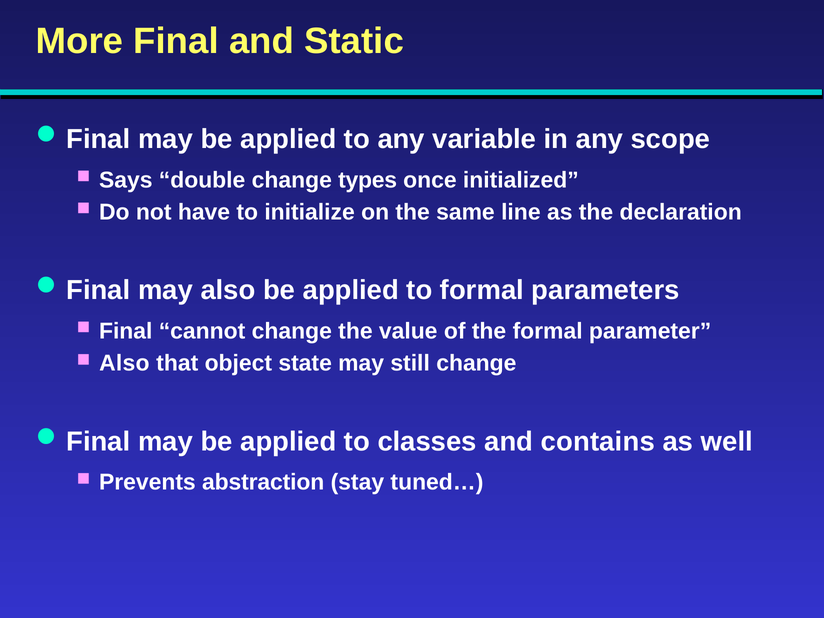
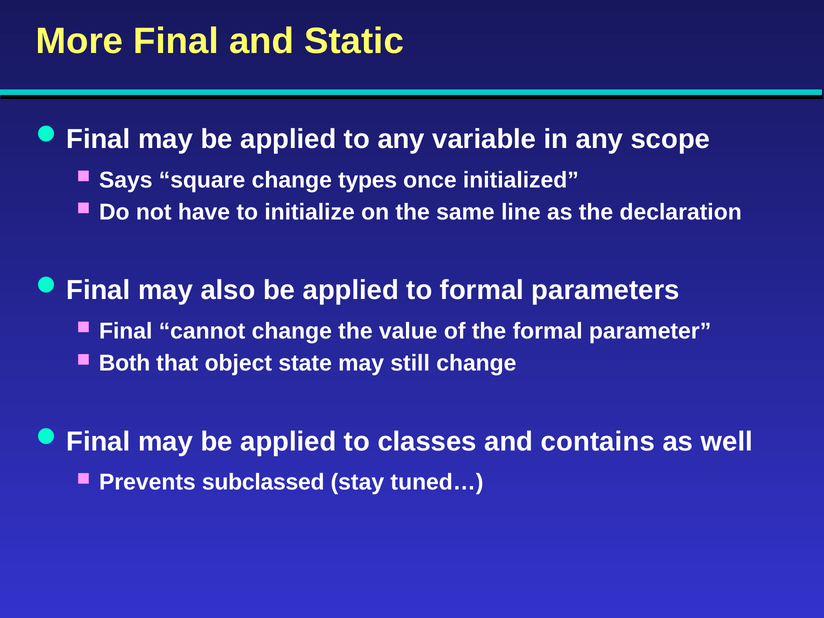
double: double -> square (202, 180)
Also: Also -> Both (125, 363)
abstraction: abstraction -> subclassed (263, 482)
